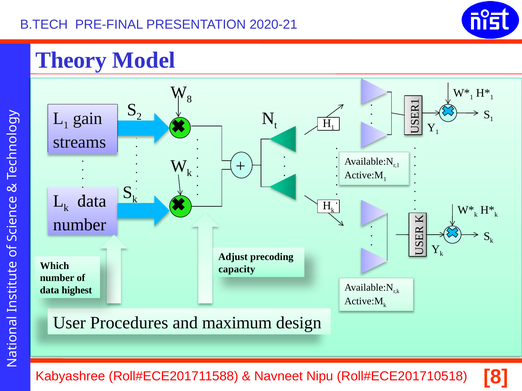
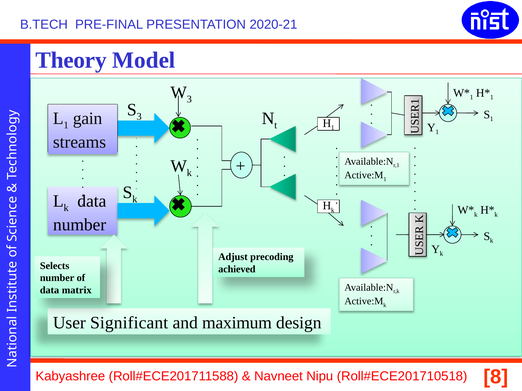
W 8: 8 -> 3 (189, 99)
2: 2 -> 3 (139, 117)
Which: Which -> Selects (55, 266)
capacity: capacity -> achieved (237, 269)
highest: highest -> matrix (77, 290)
Procedures: Procedures -> Significant (129, 323)
